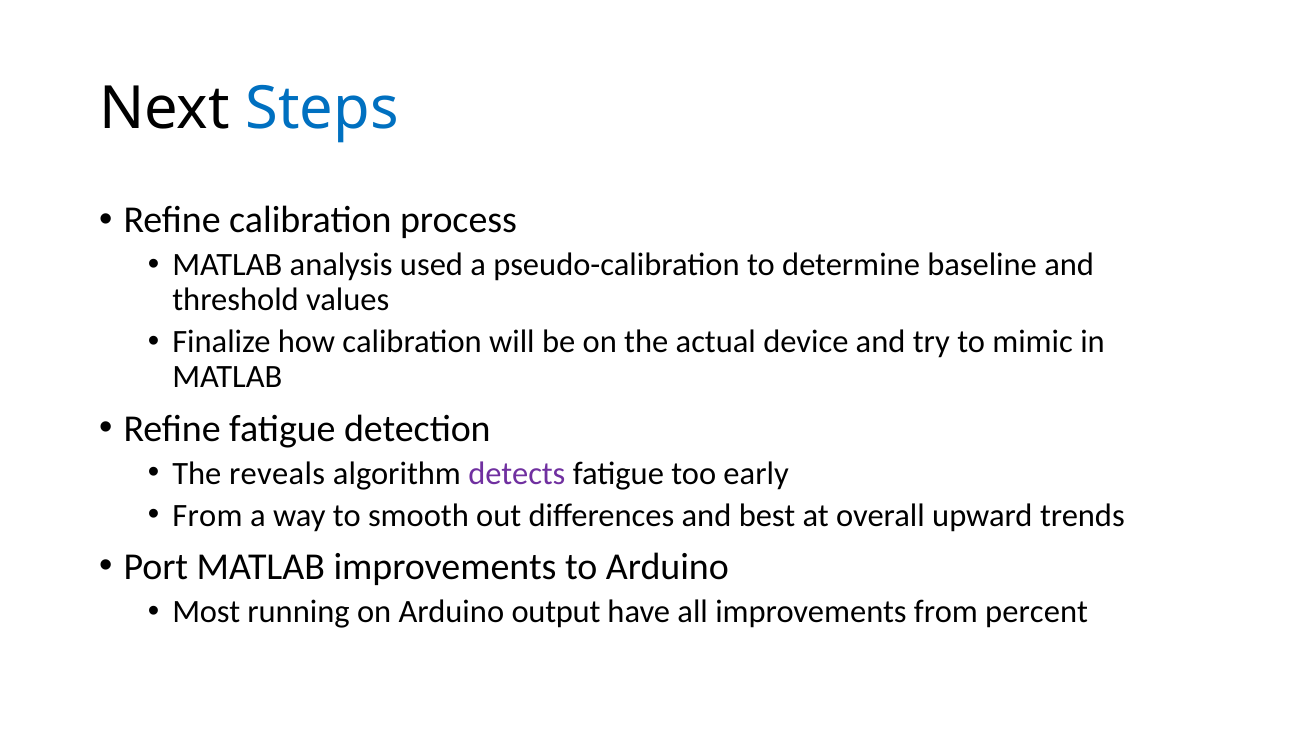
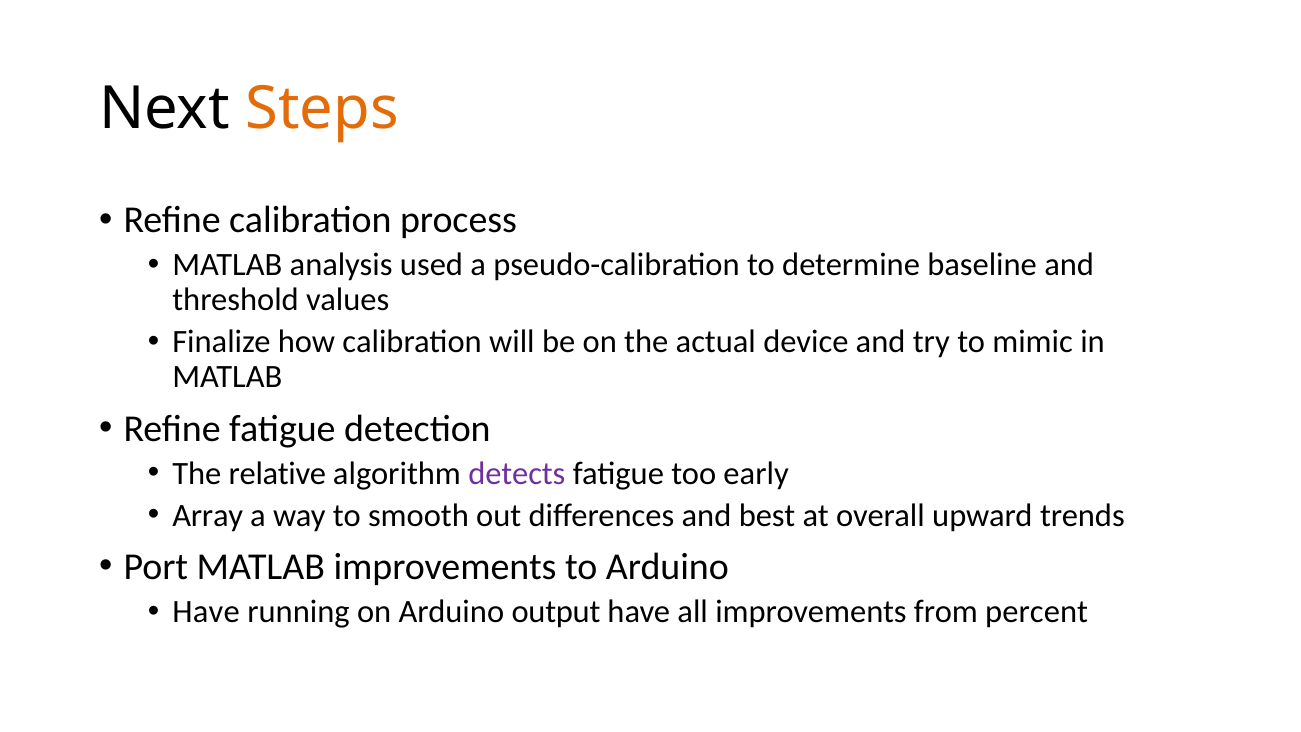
Steps colour: blue -> orange (322, 109)
reveals: reveals -> relative (277, 473)
From: From -> Array (208, 515)
Most: Most -> Have (206, 612)
